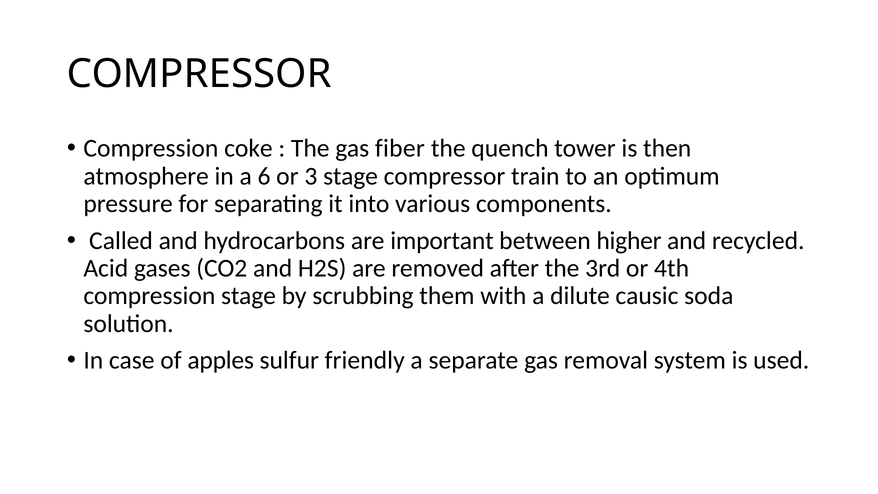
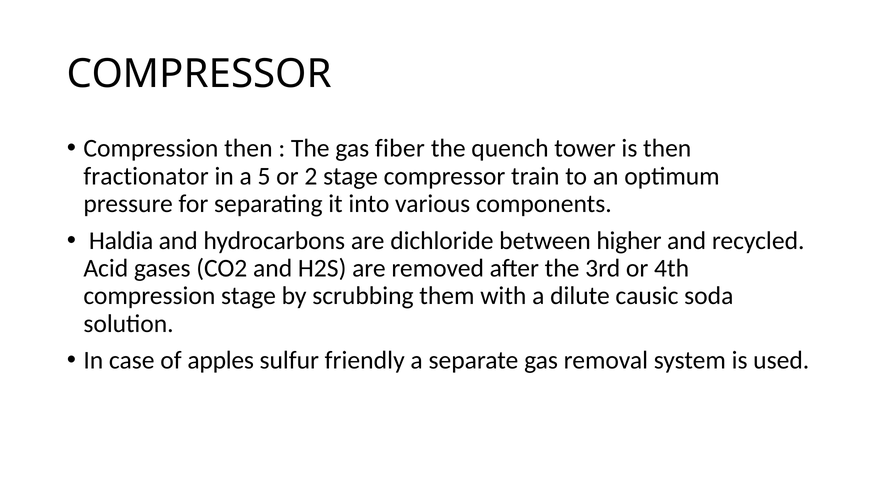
Compression coke: coke -> then (248, 148)
atmosphere: atmosphere -> fractionator (146, 176)
6: 6 -> 5 (264, 176)
3: 3 -> 2 (311, 176)
Called: Called -> Haldia (121, 241)
important: important -> dichloride (442, 241)
